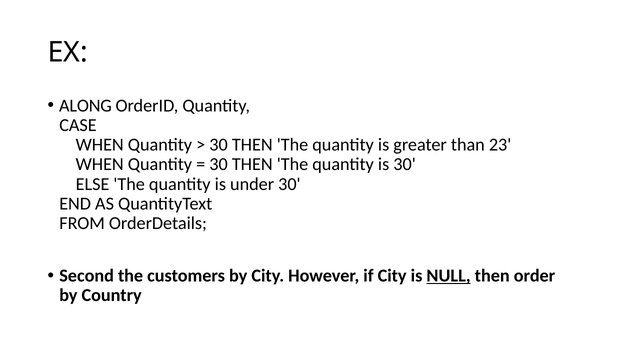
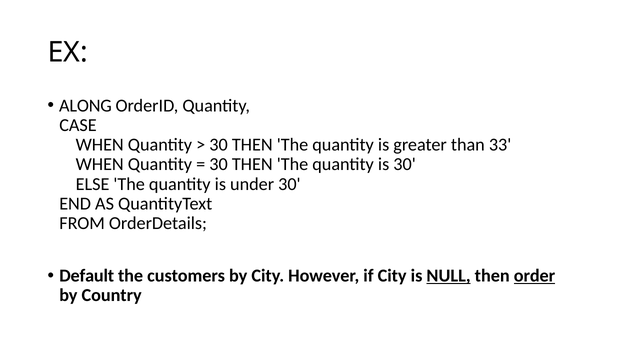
23: 23 -> 33 (500, 145)
Second: Second -> Default (87, 276)
order underline: none -> present (534, 276)
